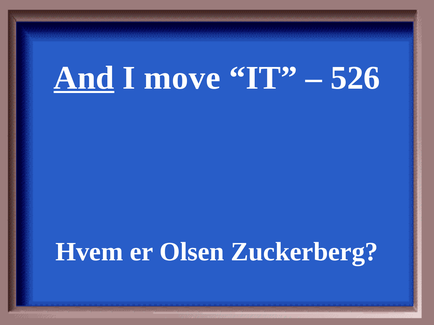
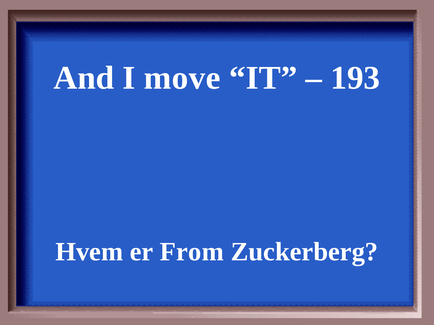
And underline: present -> none (84, 78)
526: 526 -> 193 (355, 78)
Olsen: Olsen -> From (192, 252)
